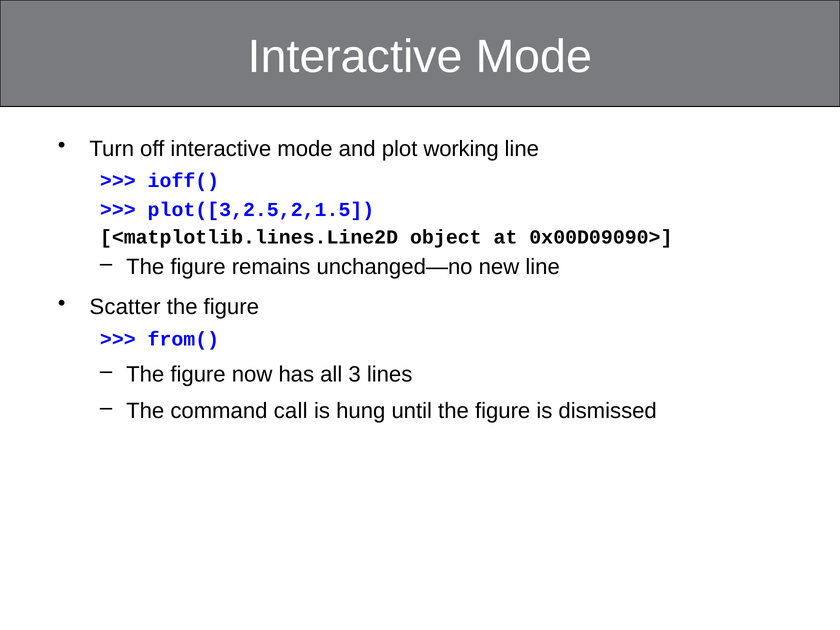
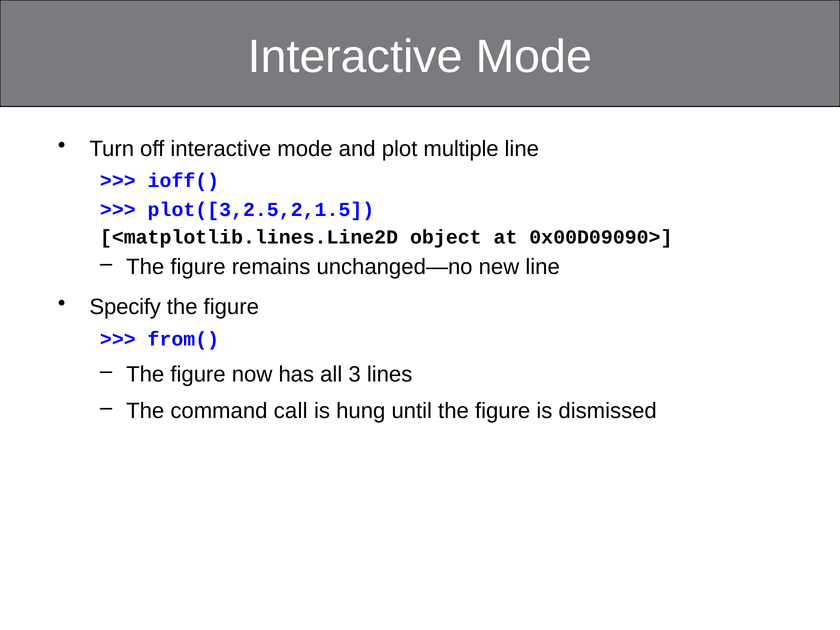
working: working -> multiple (461, 149)
Scatter: Scatter -> Specify (125, 307)
